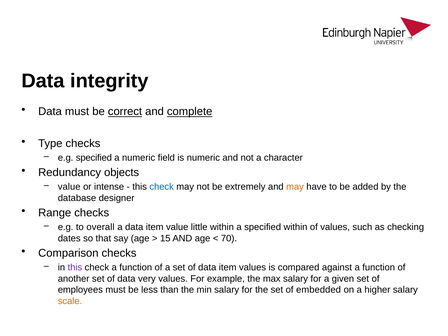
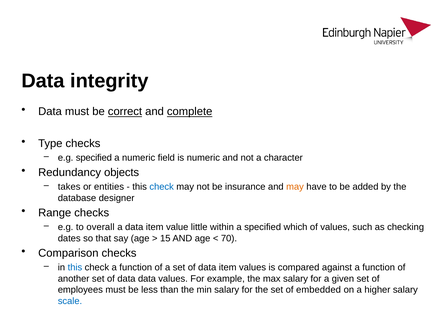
value: value -> takes (69, 187)
intense: intense -> entities (109, 187)
extremely: extremely -> insurance (245, 187)
specified within: within -> which (296, 227)
this colour: purple -> blue (75, 267)
data very: very -> data (147, 279)
scale colour: orange -> blue (70, 301)
